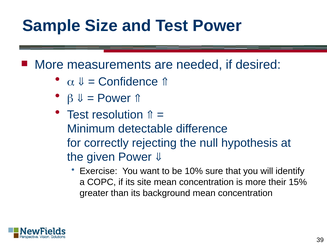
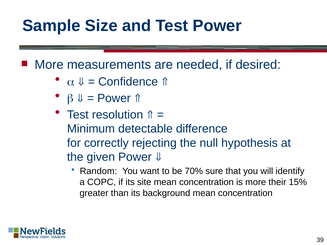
Exercise: Exercise -> Random (98, 171)
10%: 10% -> 70% (194, 171)
